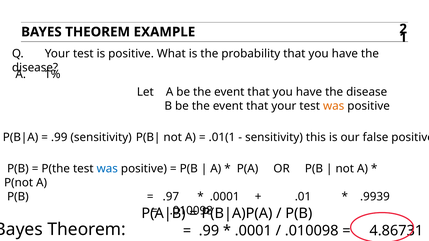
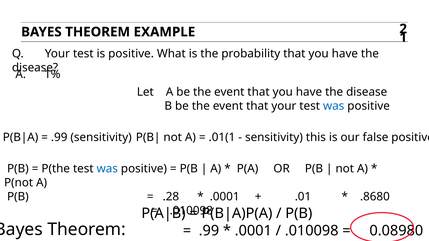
was colour: orange -> blue (334, 106)
.97: .97 -> .28 (171, 197)
.9939: .9939 -> .8680 (375, 197)
4.86731: 4.86731 -> 0.08980 (396, 231)
